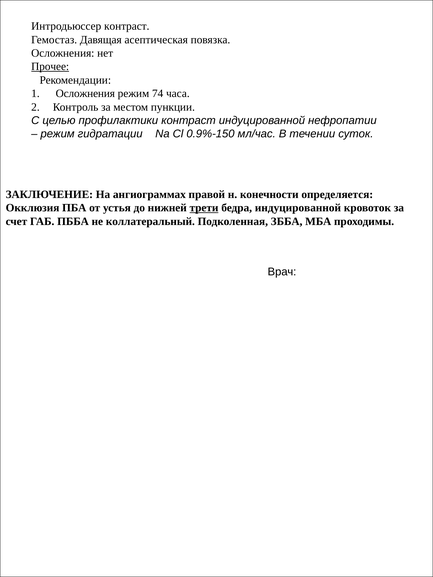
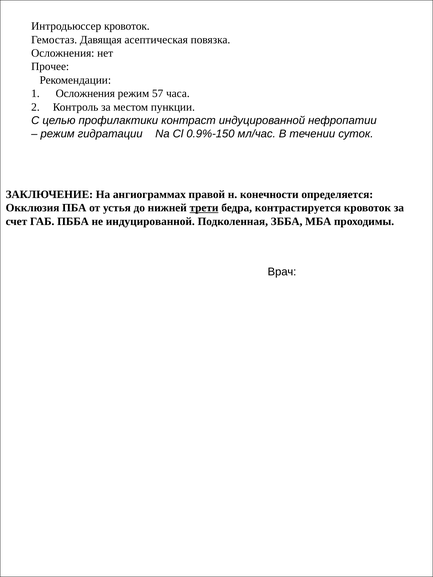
Интродьюссер контраст: контраст -> кровоток (127, 26)
Прочее underline: present -> none (50, 67)
74: 74 -> 57 (158, 94)
бедра индуцированной: индуцированной -> контрастируется (298, 208)
не коллатеральный: коллатеральный -> индуцированной (150, 221)
